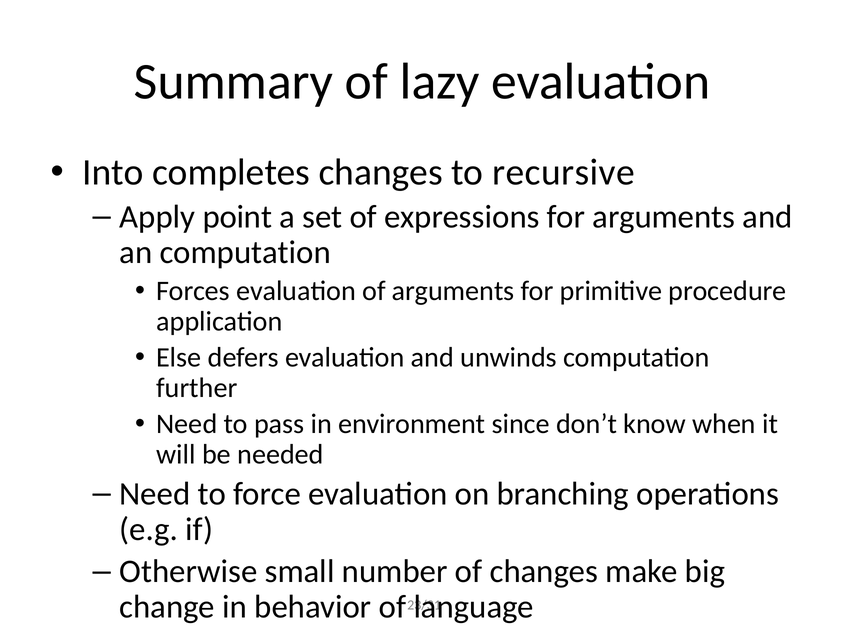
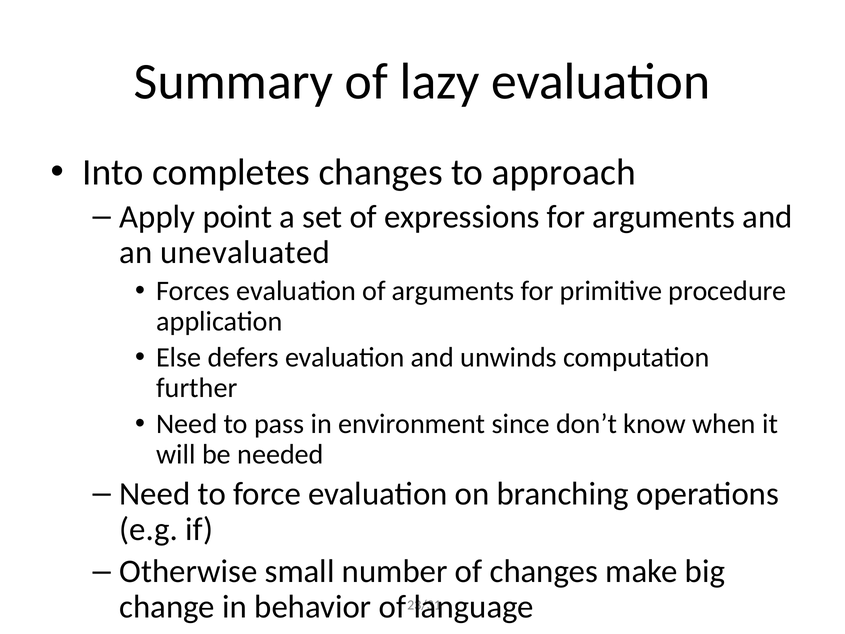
recursive: recursive -> approach (564, 172)
an computation: computation -> unevaluated (245, 252)
